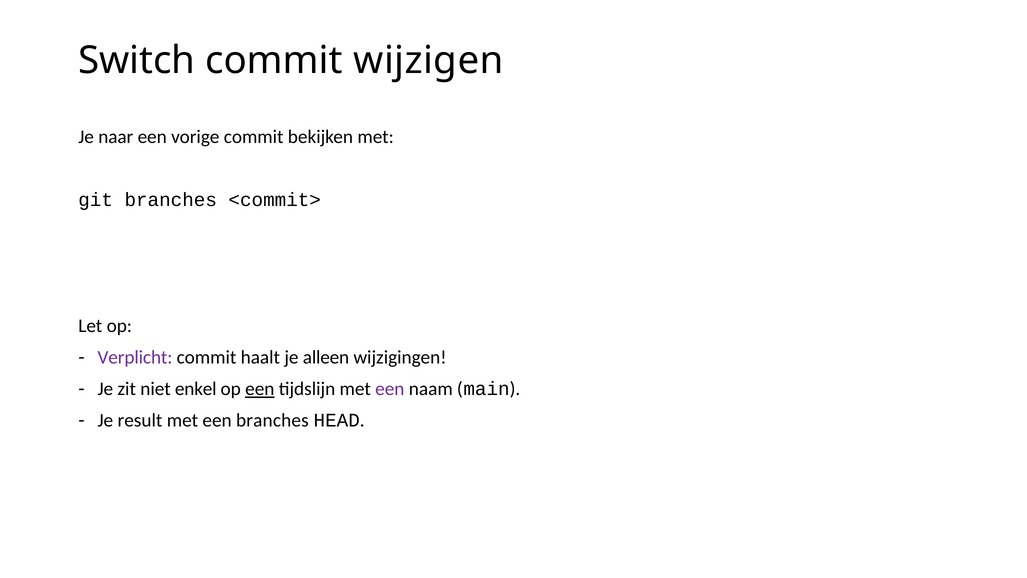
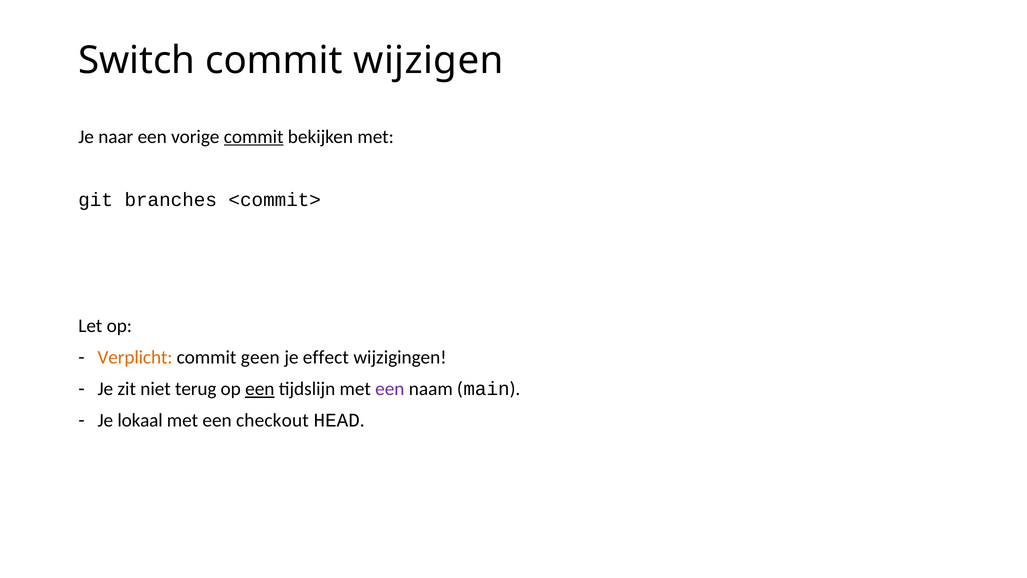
commit underline: none -> present (254, 137)
Verplicht colour: purple -> orange (135, 357)
haalt: haalt -> geen (260, 357)
alleen: alleen -> effect (326, 357)
enkel: enkel -> terug (196, 389)
result: result -> lokaal (140, 420)
een branches: branches -> checkout (272, 420)
